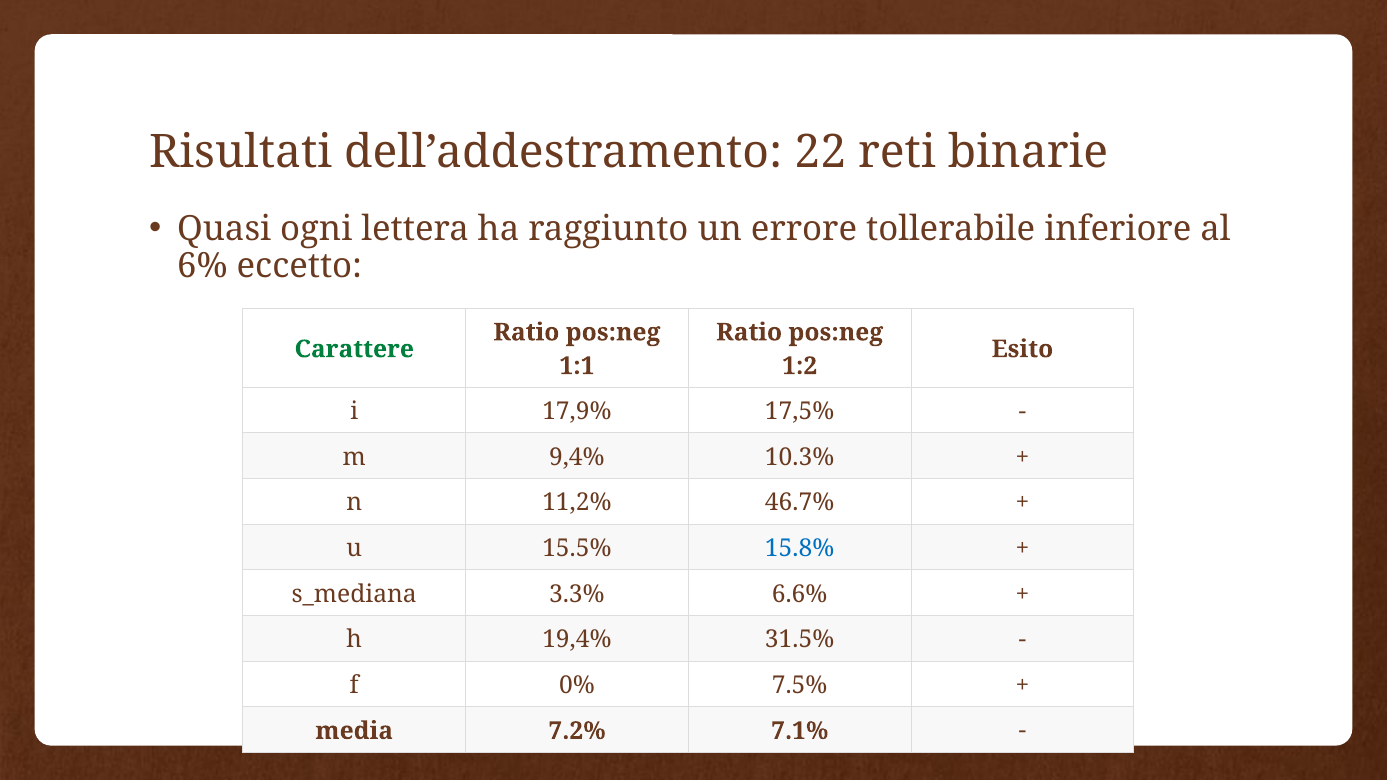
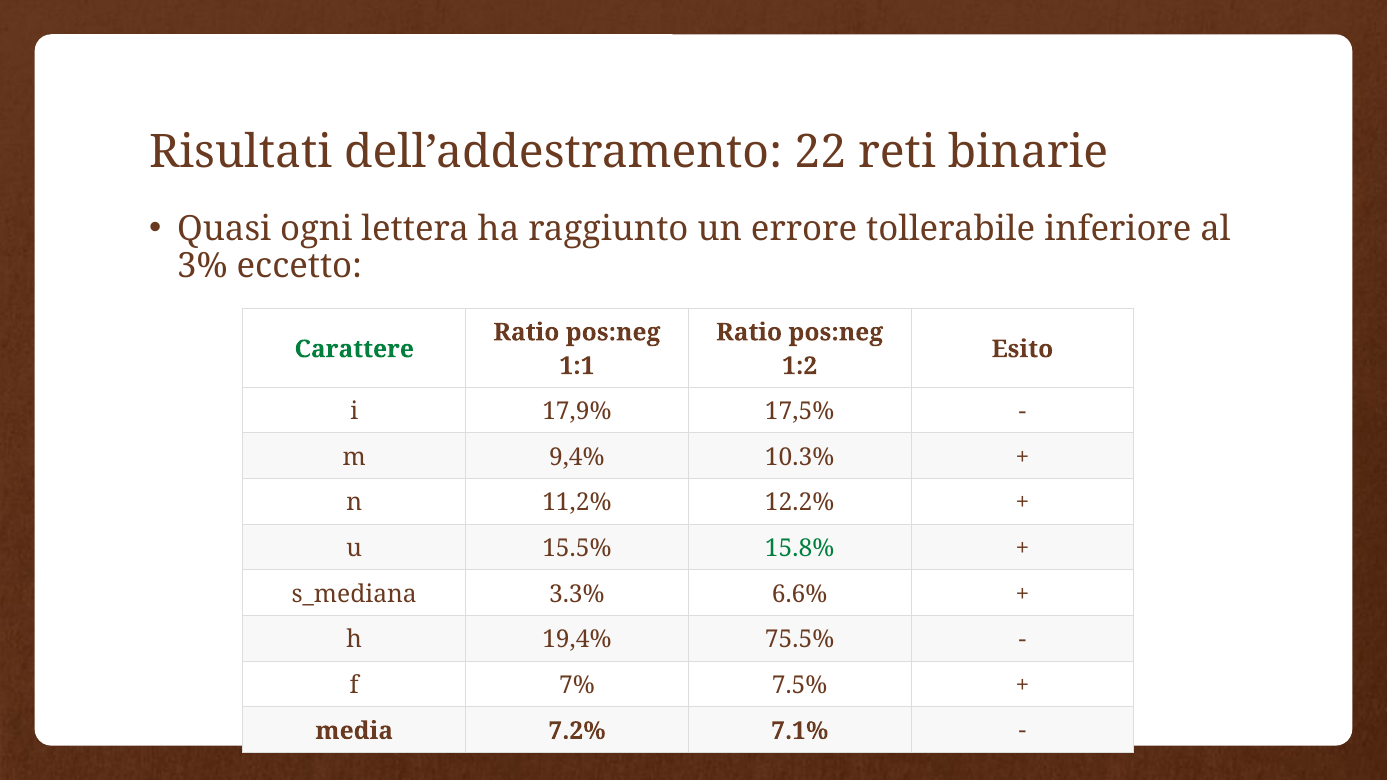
6%: 6% -> 3% (202, 266)
46.7%: 46.7% -> 12.2% (800, 503)
15.8% colour: blue -> green (800, 549)
31.5%: 31.5% -> 75.5% (800, 640)
0%: 0% -> 7% (577, 686)
